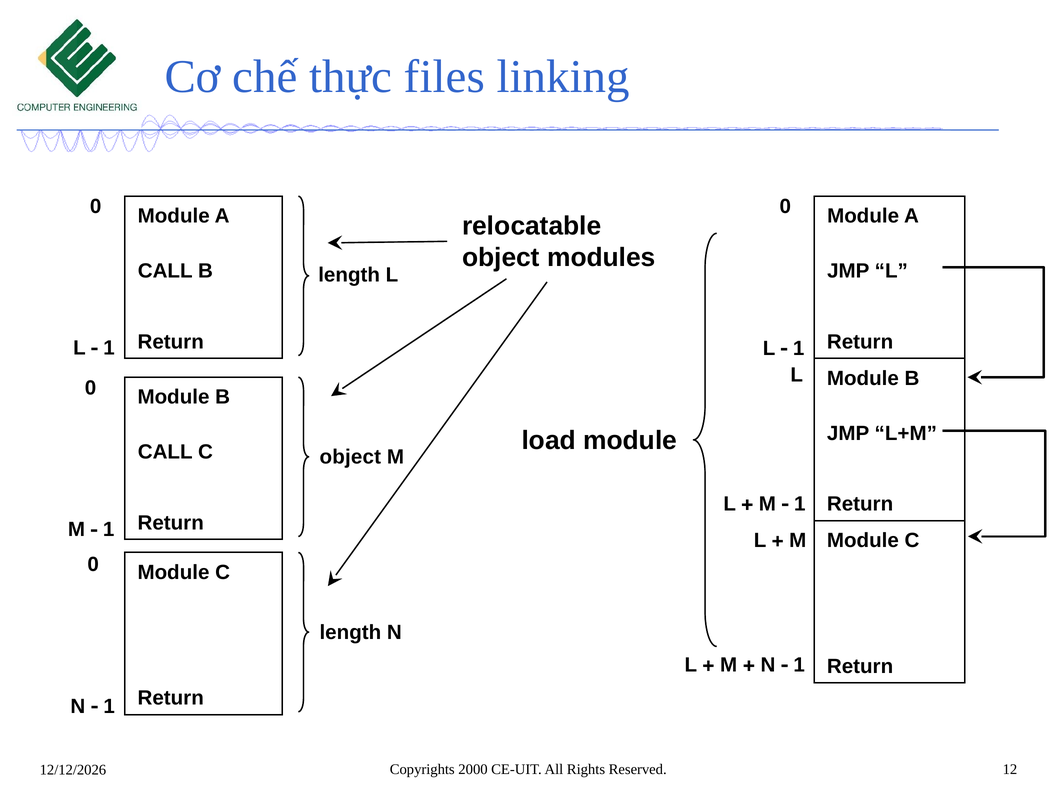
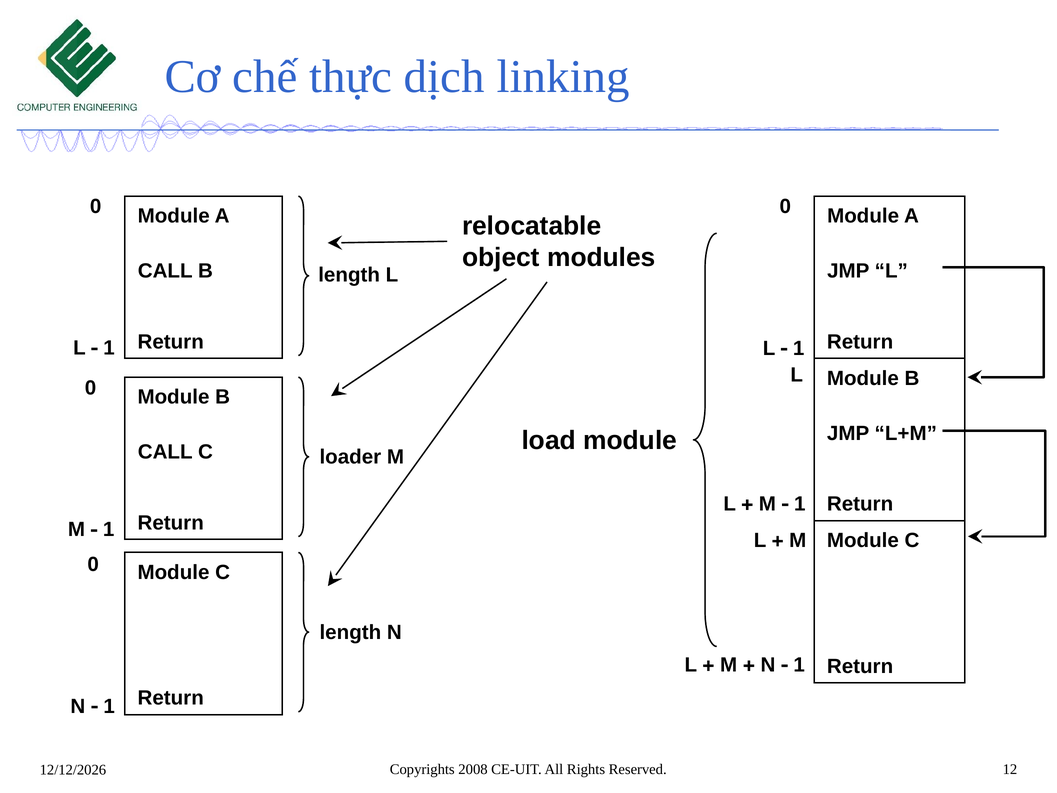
files: files -> dịch (444, 77)
object: object -> loader (350, 457)
2000: 2000 -> 2008 (473, 769)
